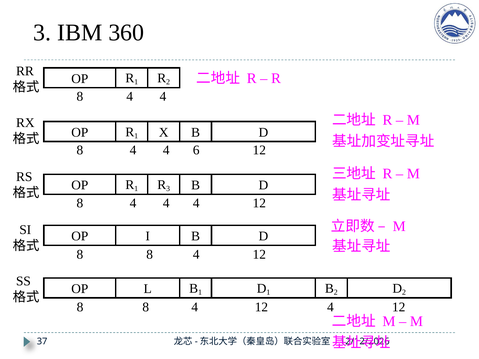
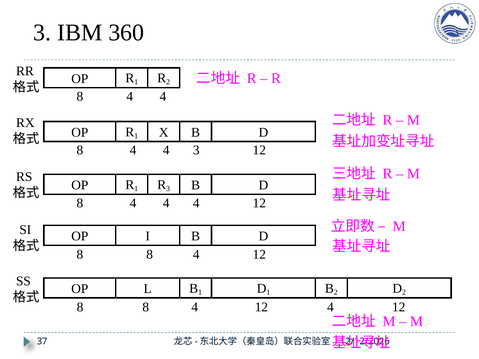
4 6: 6 -> 3 (196, 150)
